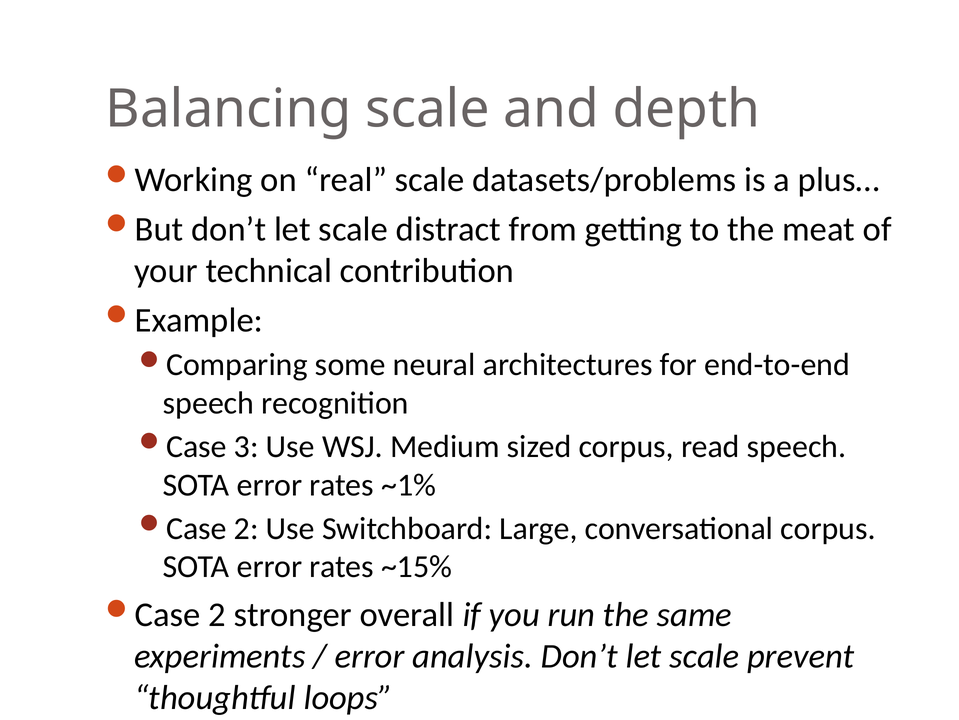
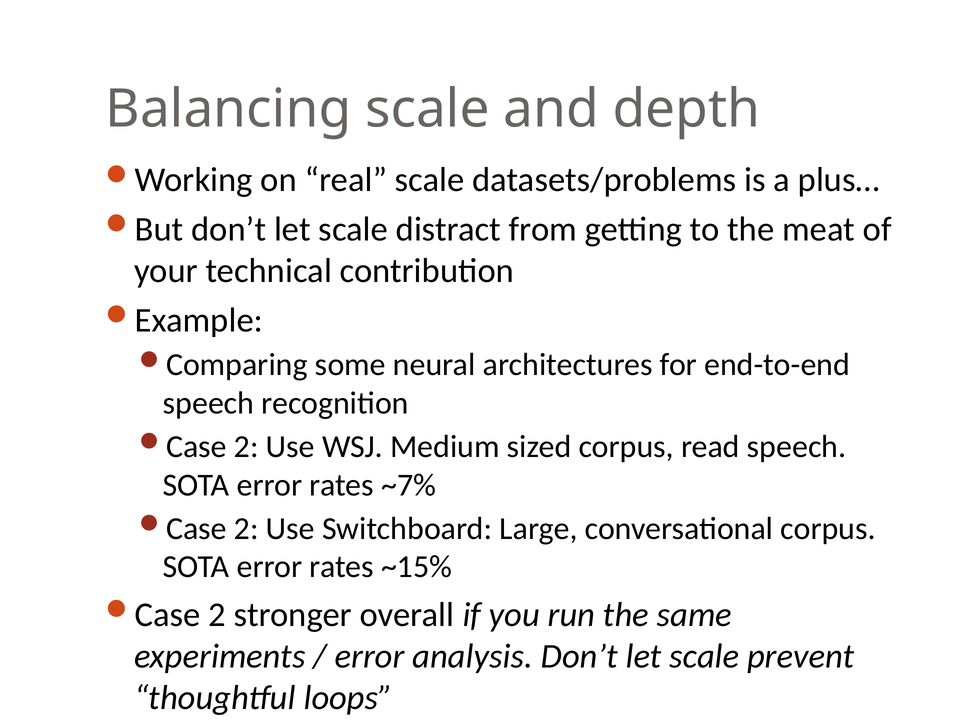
3: 3 -> 2 (246, 446)
~1%: ~1% -> ~7% (409, 485)
